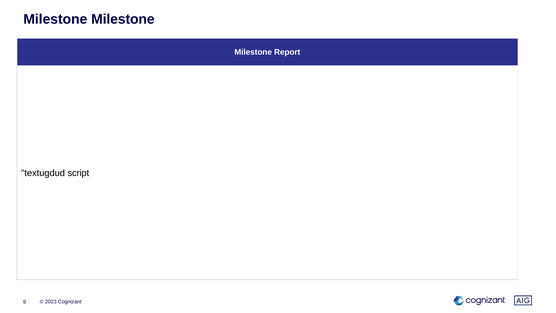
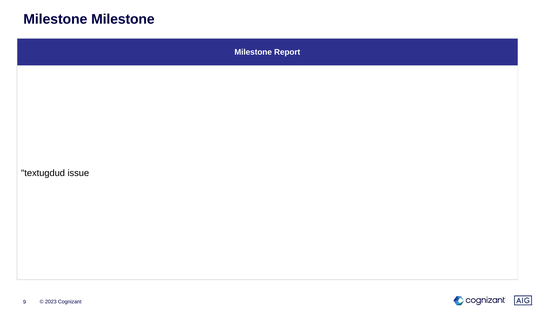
script: script -> issue (78, 173)
